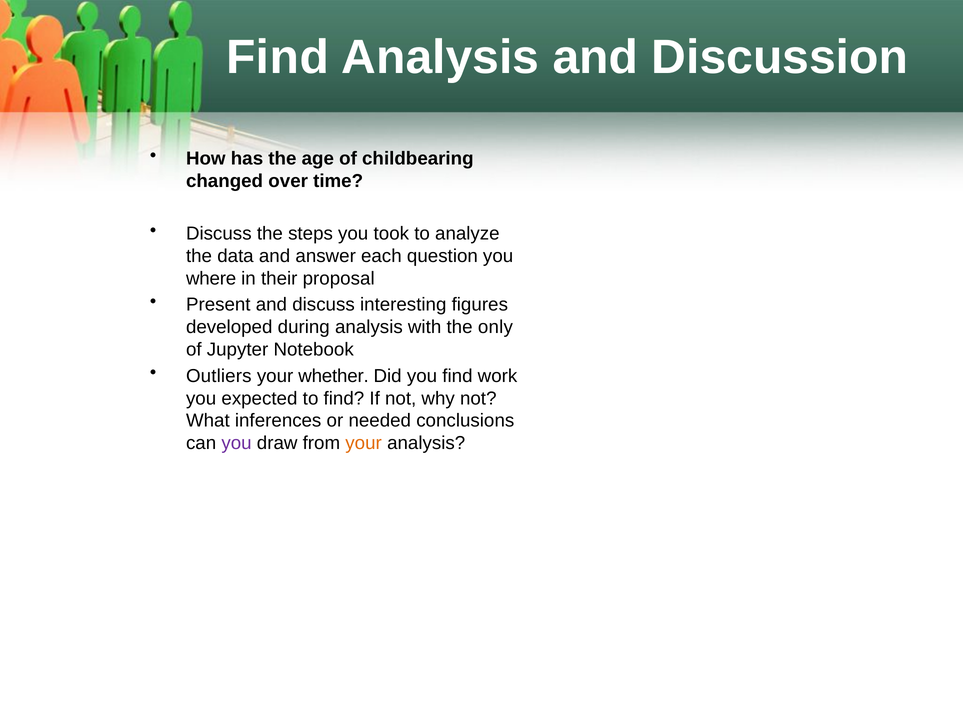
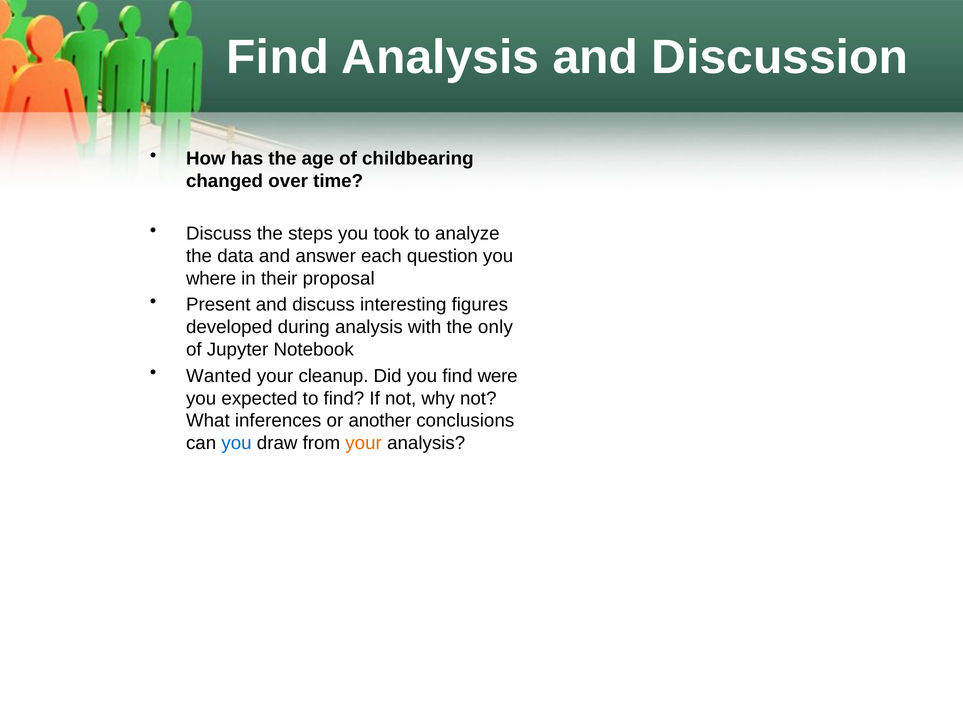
Outliers: Outliers -> Wanted (219, 376)
whether: whether -> cleanup (334, 376)
work: work -> were (498, 376)
needed: needed -> another (380, 421)
you colour: purple -> blue (237, 443)
